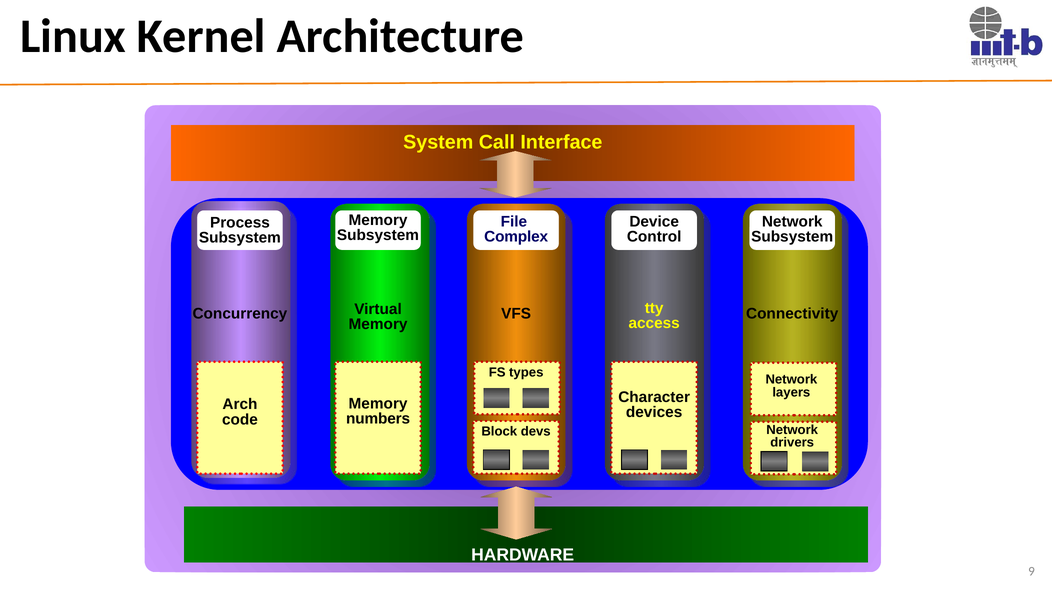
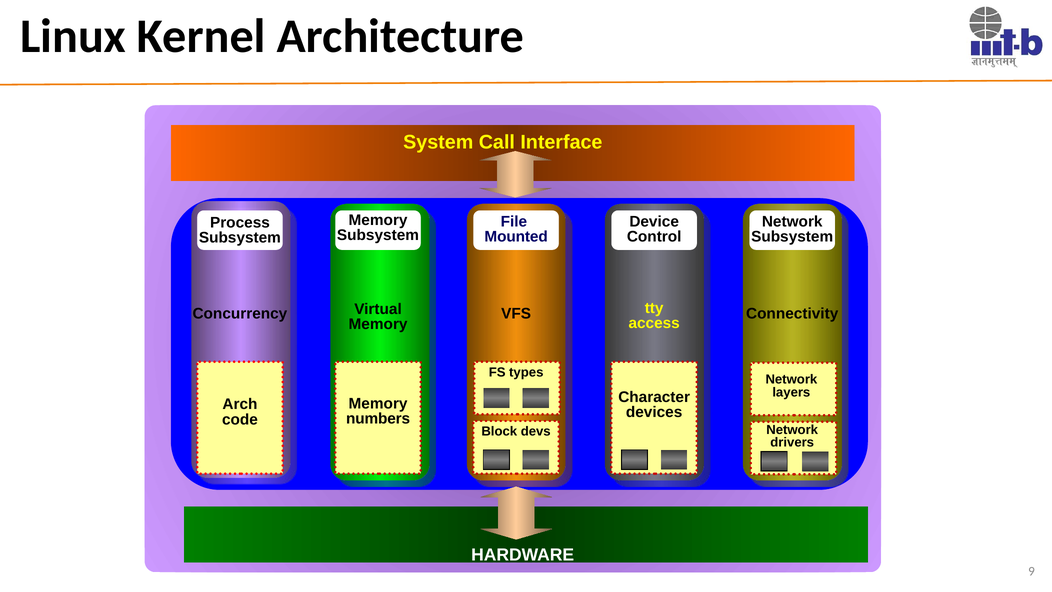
Complex: Complex -> Mounted (516, 237)
